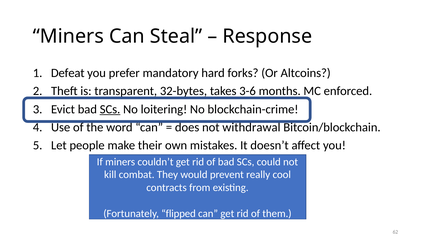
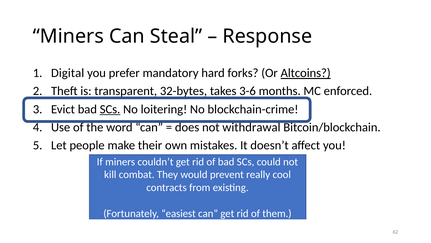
Defeat: Defeat -> Digital (68, 73)
Altcoins underline: none -> present (306, 73)
flipped: flipped -> easiest (179, 213)
